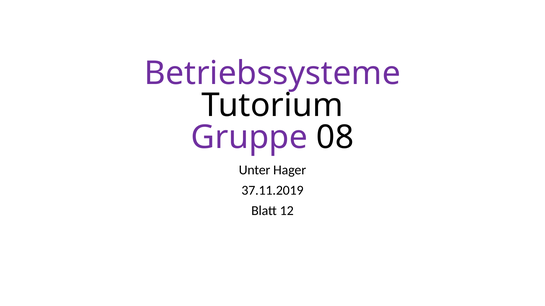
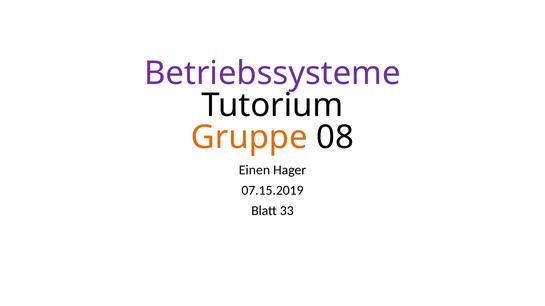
Gruppe colour: purple -> orange (249, 138)
Unter: Unter -> Einen (254, 170)
37.11.2019: 37.11.2019 -> 07.15.2019 (272, 191)
12: 12 -> 33 (287, 211)
